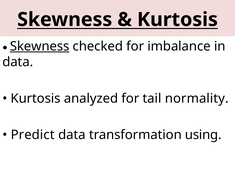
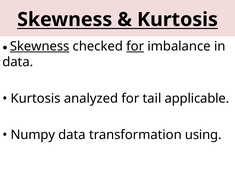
for underline: none -> present (135, 46)
normality: normality -> applicable (197, 99)
Predict: Predict -> Numpy (33, 135)
